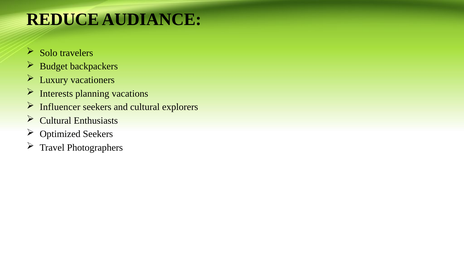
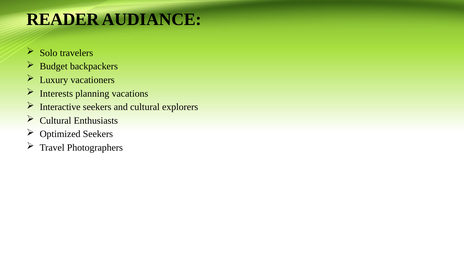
REDUCE: REDUCE -> READER (63, 20)
Influencer: Influencer -> Interactive (60, 107)
